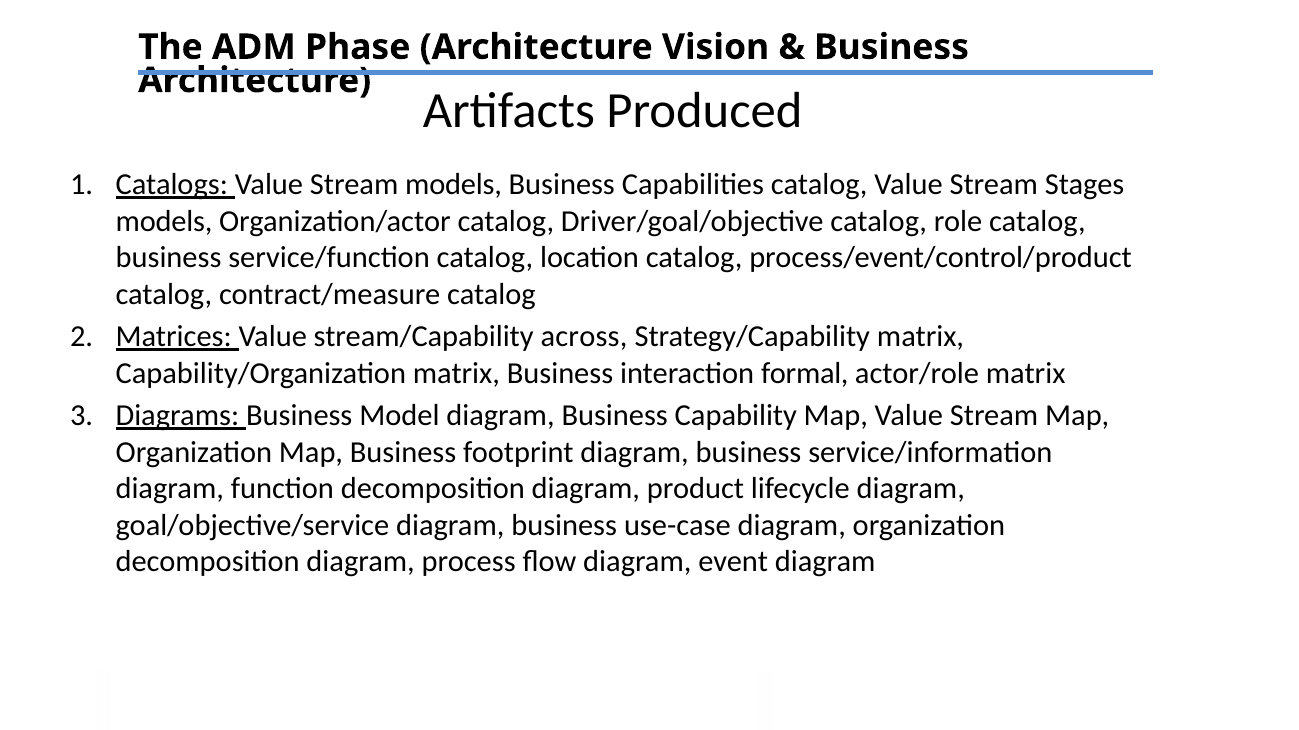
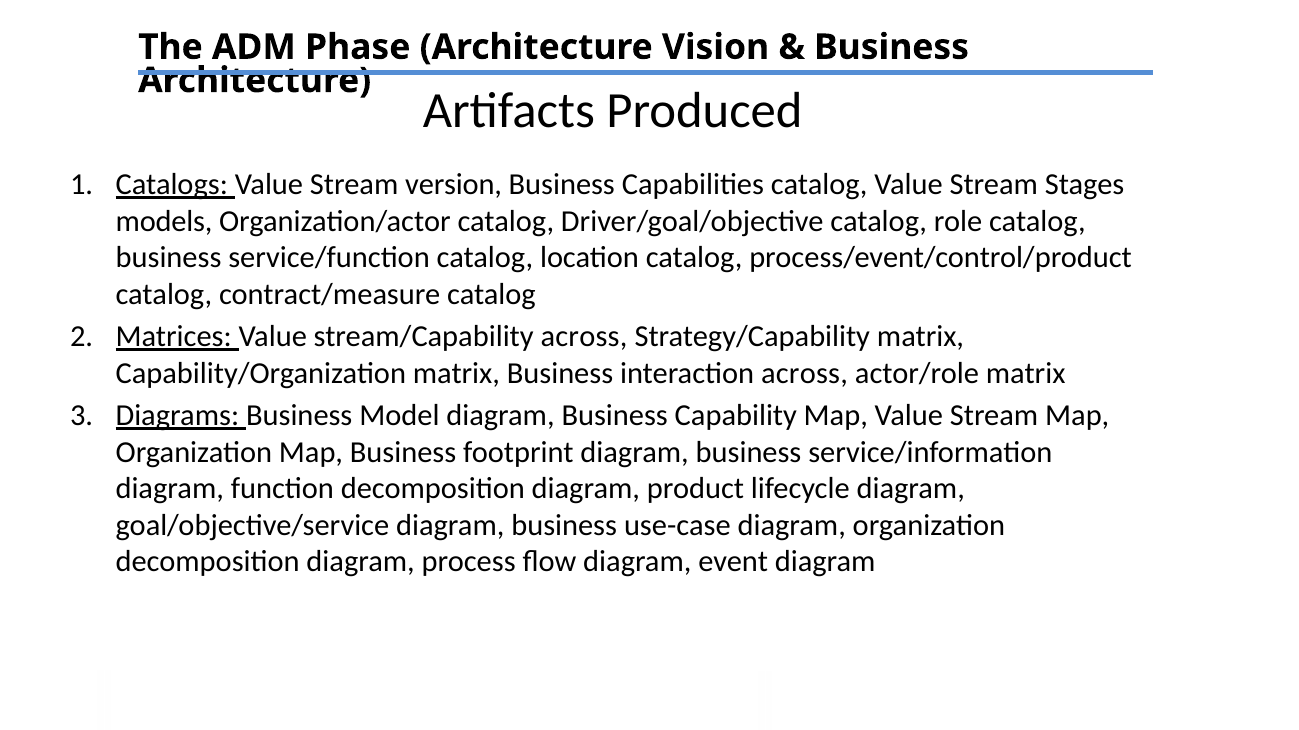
Stream models: models -> version (454, 185)
interaction formal: formal -> across (805, 374)
